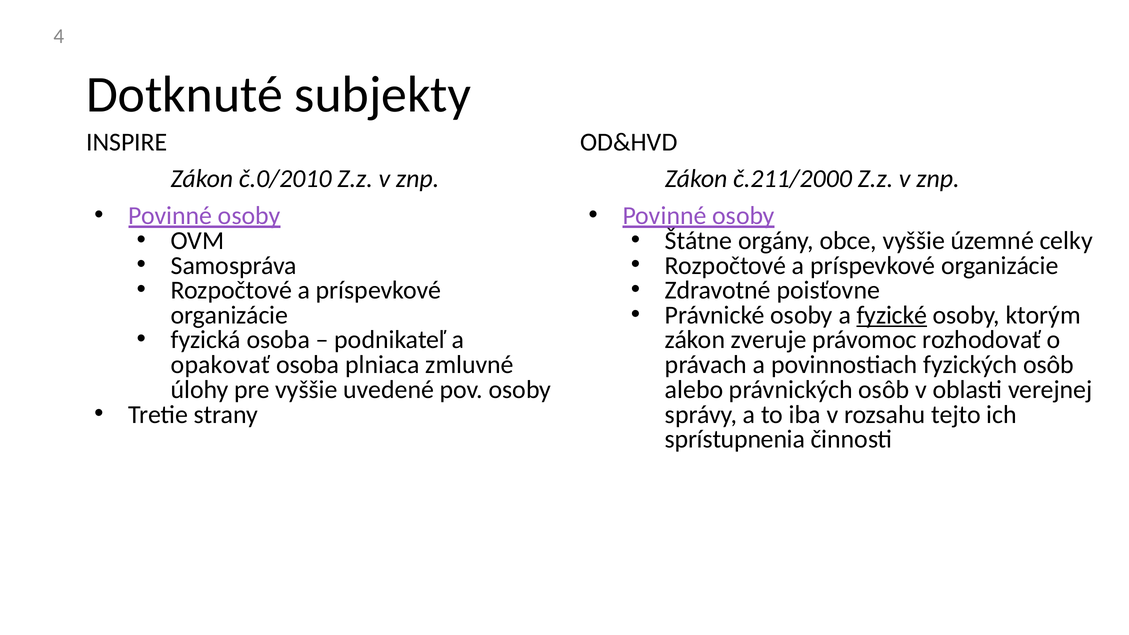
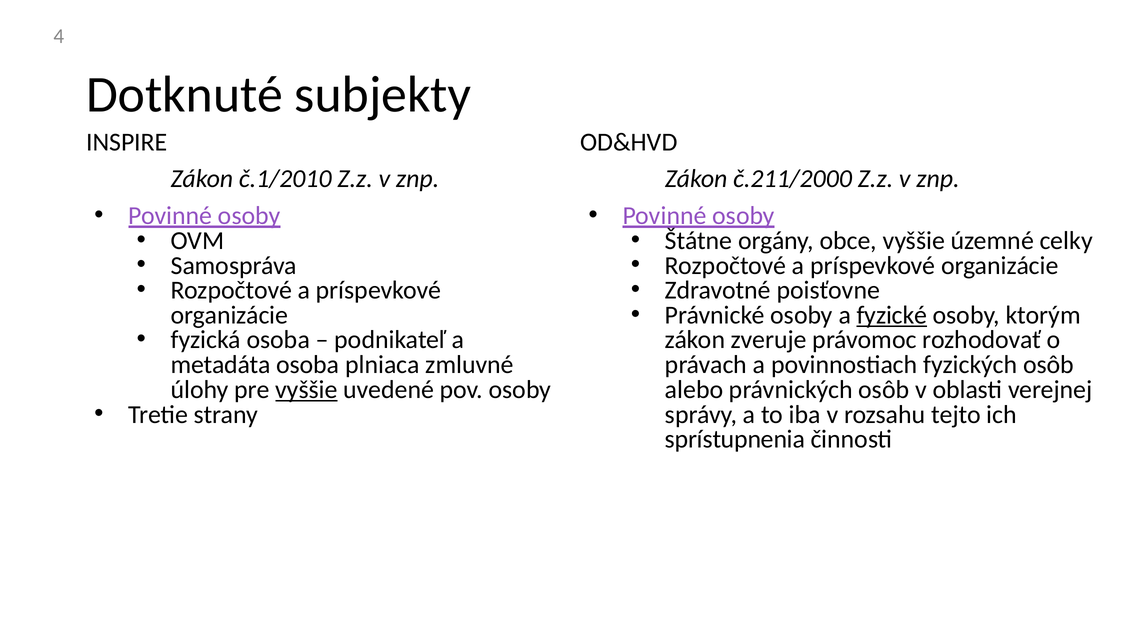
č.0/2010: č.0/2010 -> č.1/2010 (285, 179)
opakovať: opakovať -> metadáta (221, 365)
vyššie underline: none -> present (306, 390)
